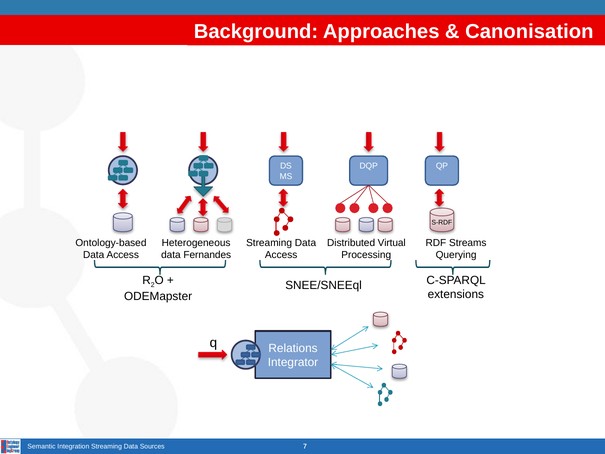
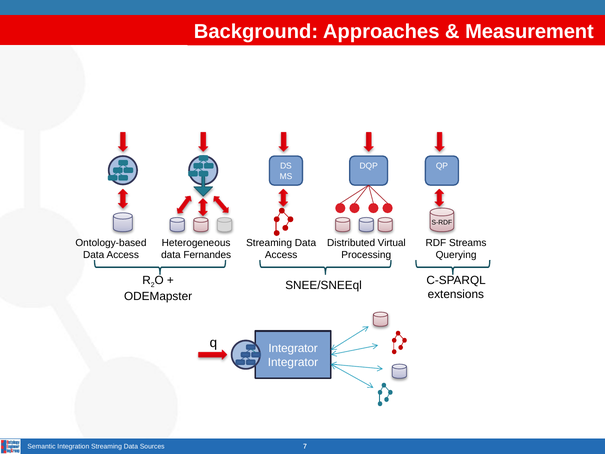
Canonisation: Canonisation -> Measurement (529, 32)
Relations: Relations -> Integrator (293, 348)
